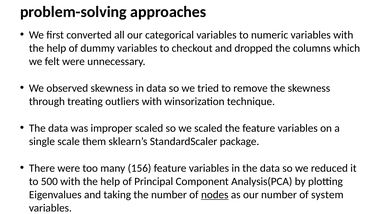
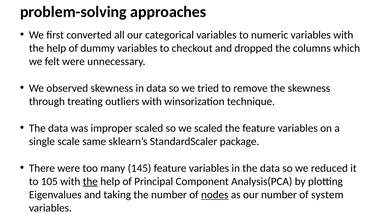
them: them -> same (94, 142)
156: 156 -> 145 (139, 168)
500: 500 -> 105 (49, 182)
the underline: none -> present (90, 182)
